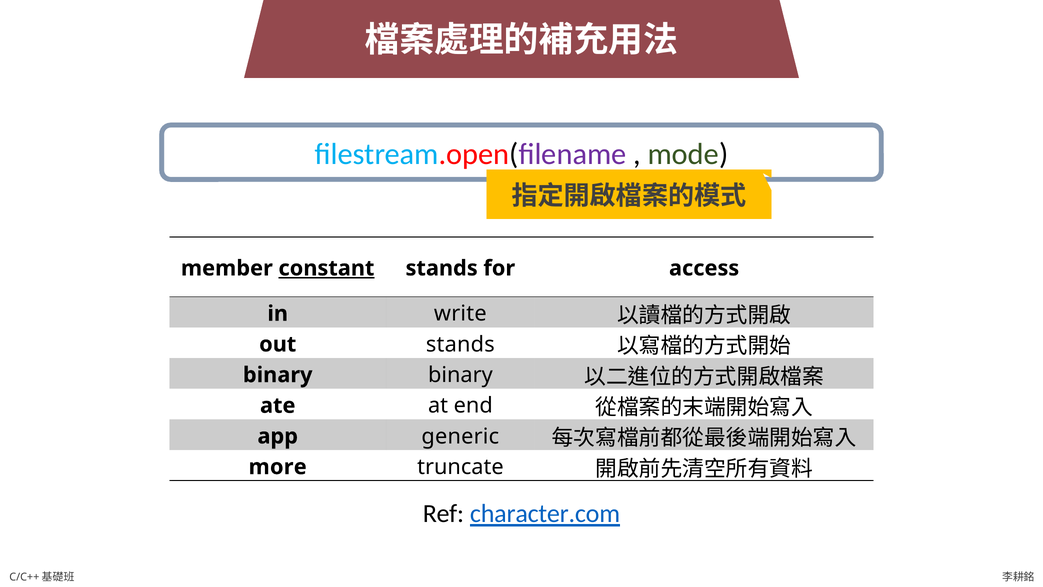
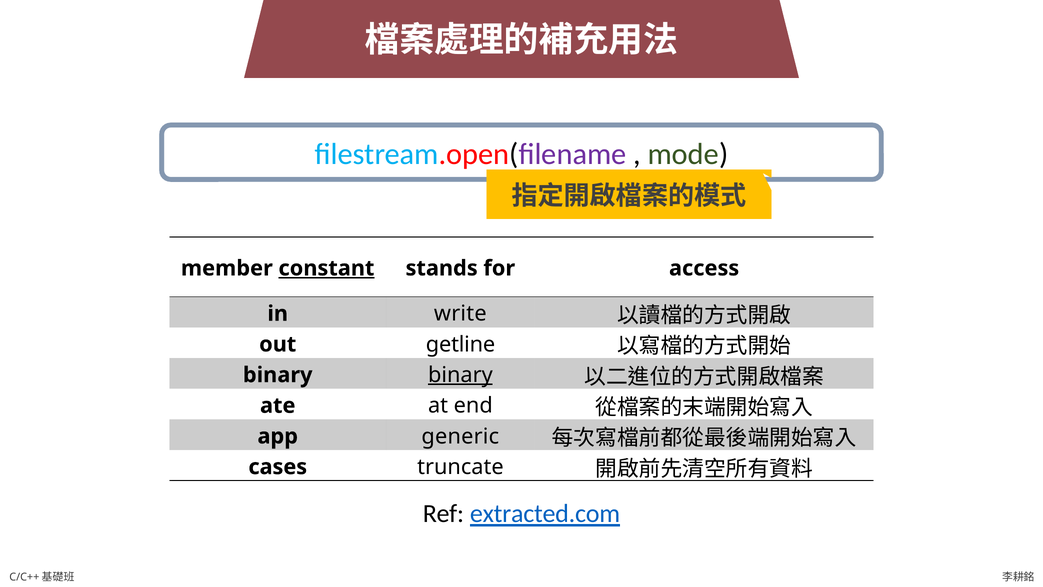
stands: stands -> getline (461, 344)
binary underline: none -> present (460, 375)
more: more -> cases (278, 467)
character.com: character.com -> extracted.com (545, 514)
